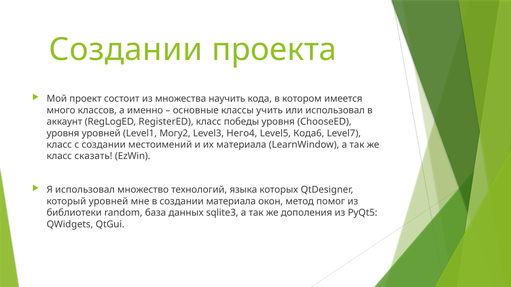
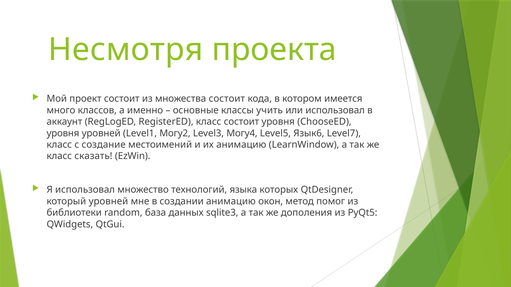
Создании: Создании -> Несмотря (126, 50)
множества научить: научить -> состоит (227, 99)
класс победы: победы -> состоит (242, 122)
Него4: Него4 -> Могу4 (242, 133)
Кода6: Кода6 -> Язык6 (309, 133)
с создании: создании -> создание (104, 145)
их материала: материала -> анимацию (241, 145)
создании материала: материала -> анимацию (231, 202)
